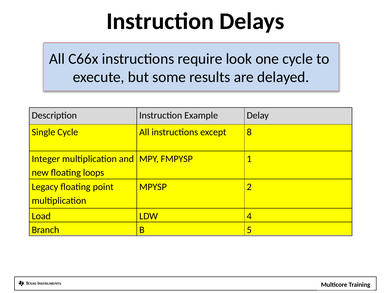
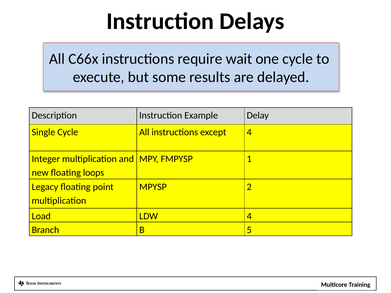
look: look -> wait (239, 59)
except 8: 8 -> 4 (249, 132)
